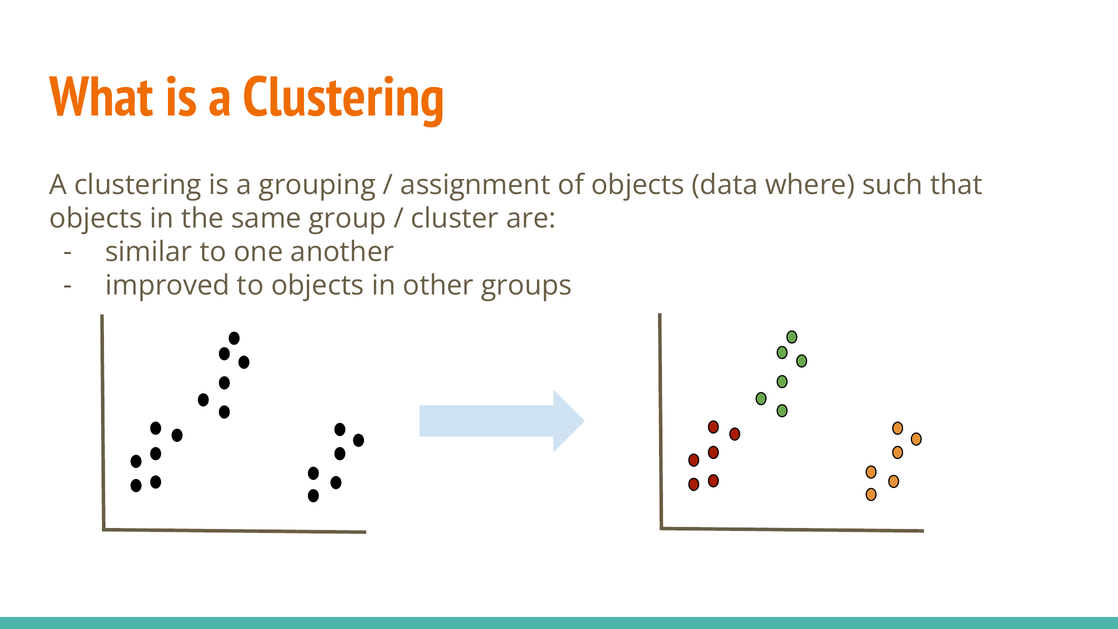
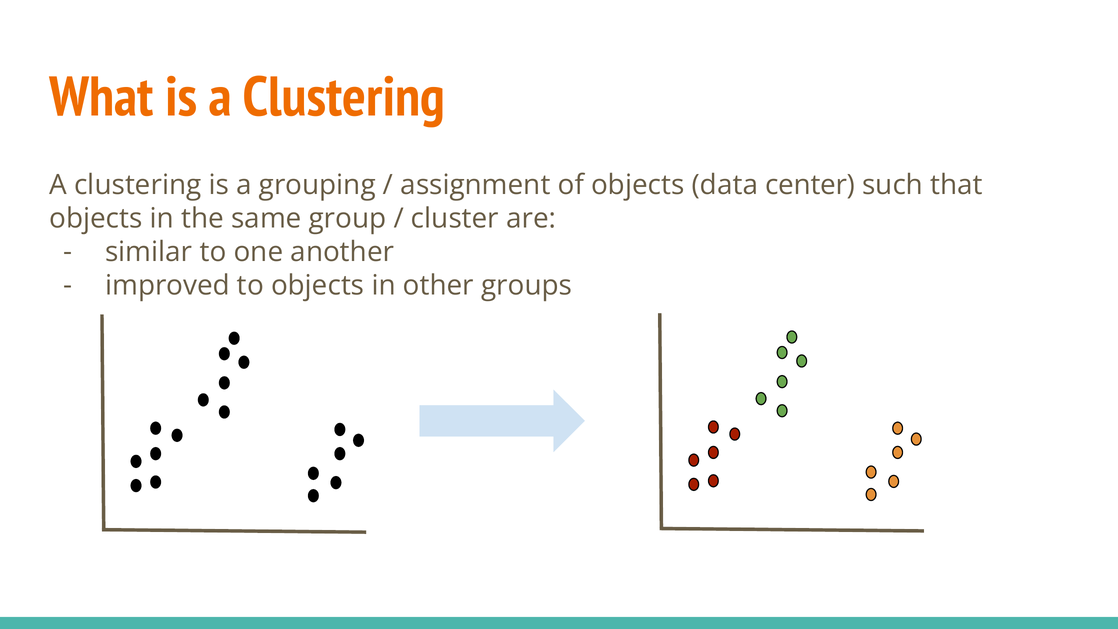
where: where -> center (810, 185)
